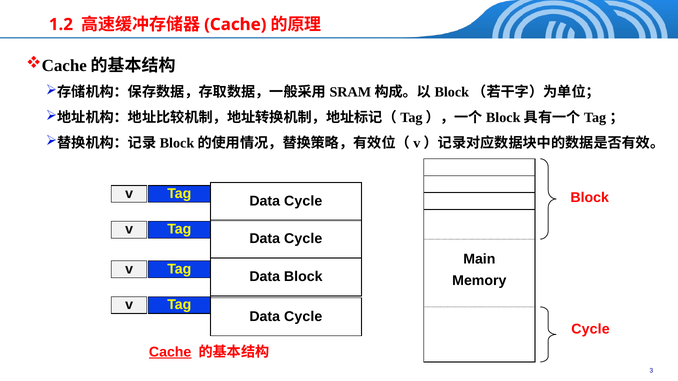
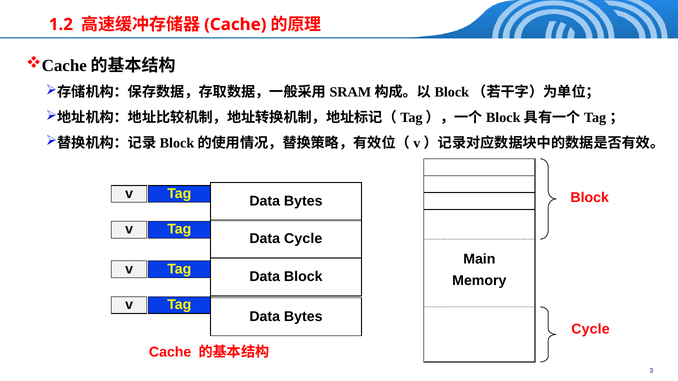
Cycle: Cycle -> Bytes (303, 201)
Cycle: Cycle -> Bytes (303, 317)
Cache underline: present -> none (170, 352)
